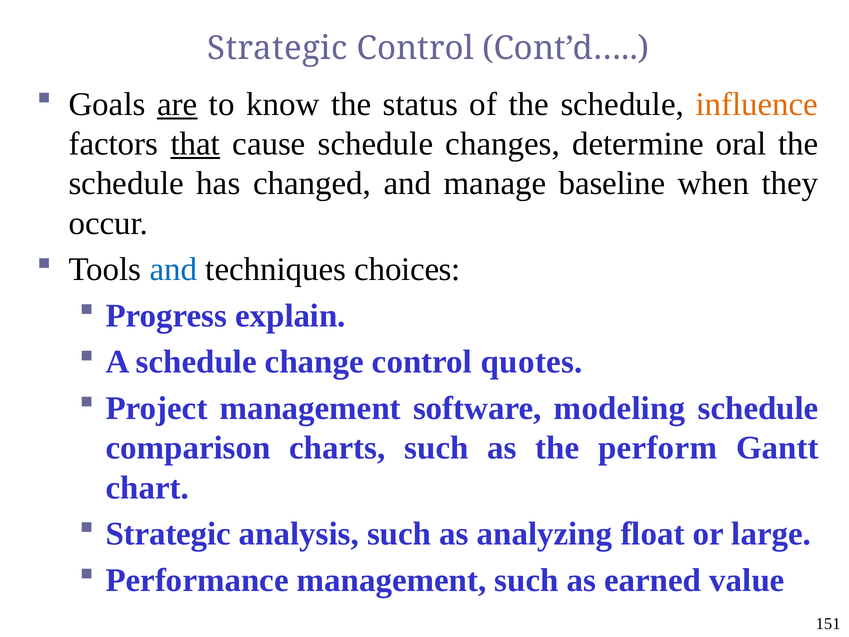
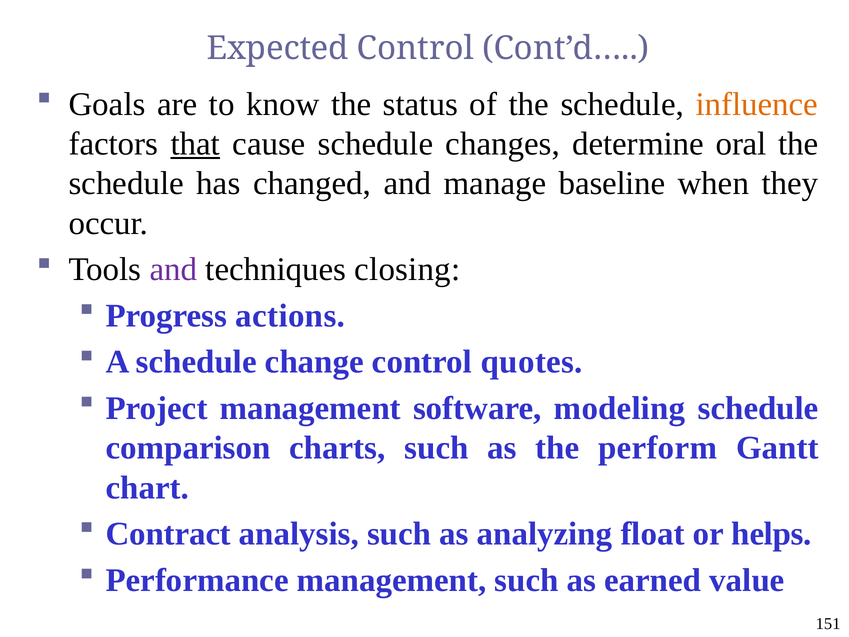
Strategic: Strategic -> Expected (278, 48)
are underline: present -> none (177, 104)
and colour: blue -> purple (173, 269)
choices: choices -> closing (407, 269)
explain: explain -> actions (290, 316)
Strategic: Strategic -> Contract (168, 534)
large: large -> helps (771, 534)
